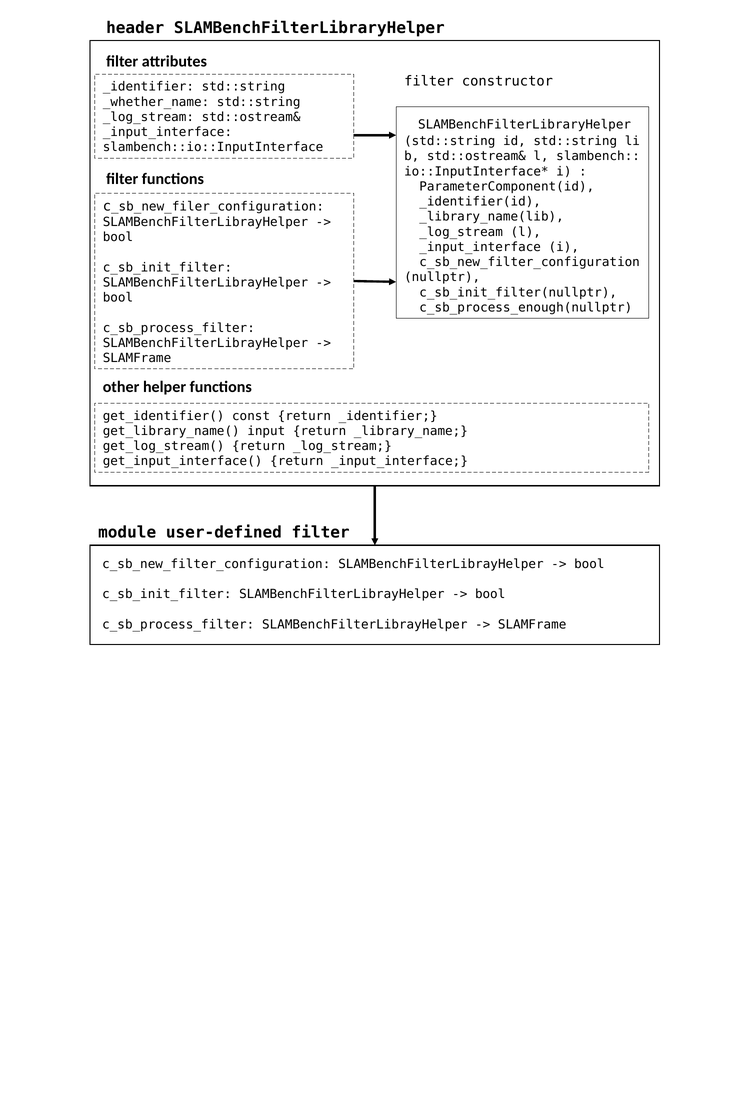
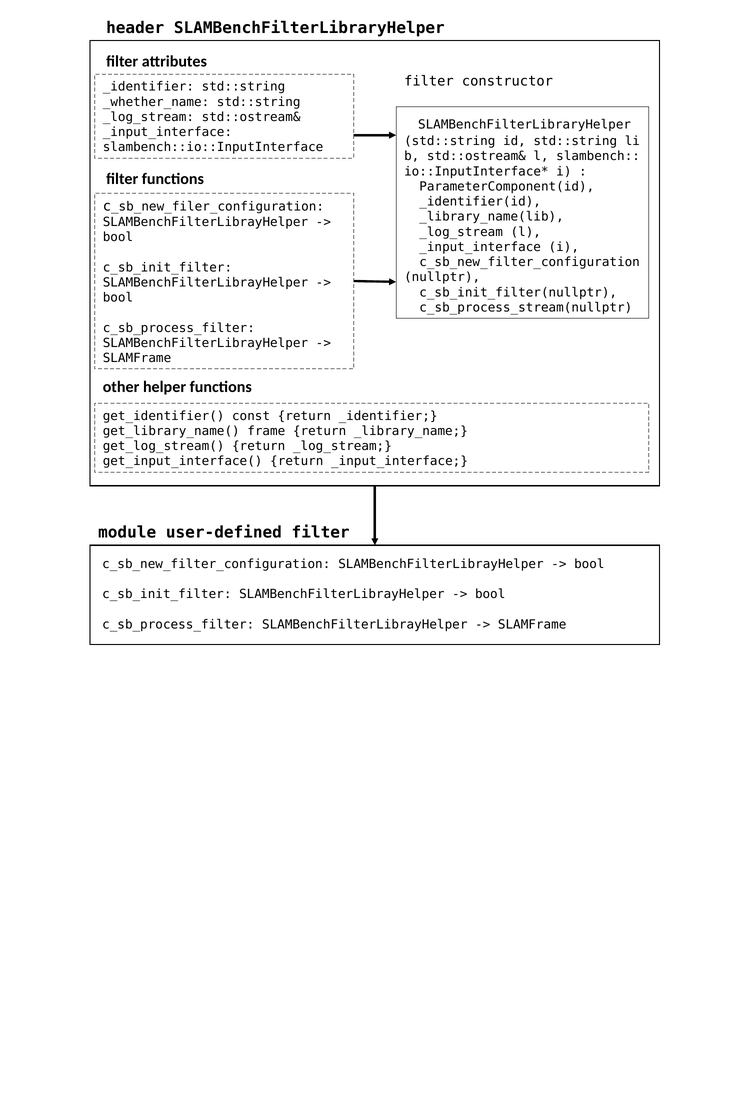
c_sb_process_enough(nullptr: c_sb_process_enough(nullptr -> c_sb_process_stream(nullptr (526, 308)
input: input -> frame (266, 431)
